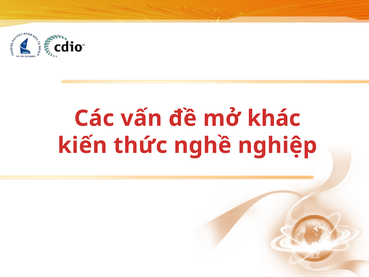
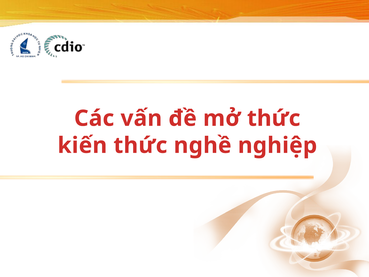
mở khác: khác -> thức (274, 118)
